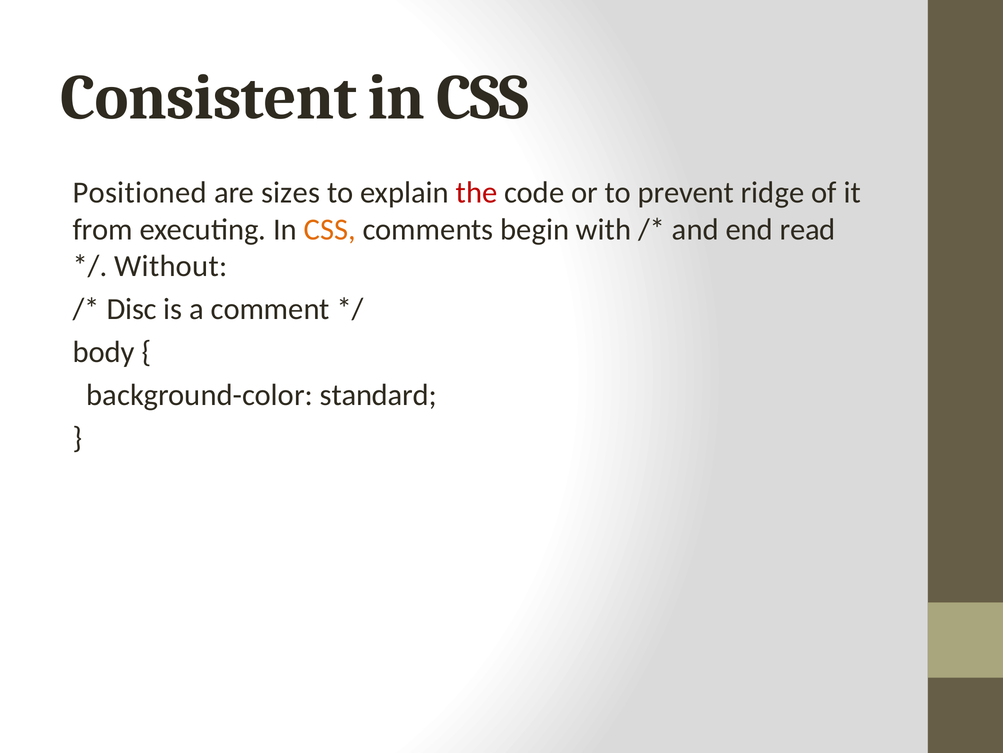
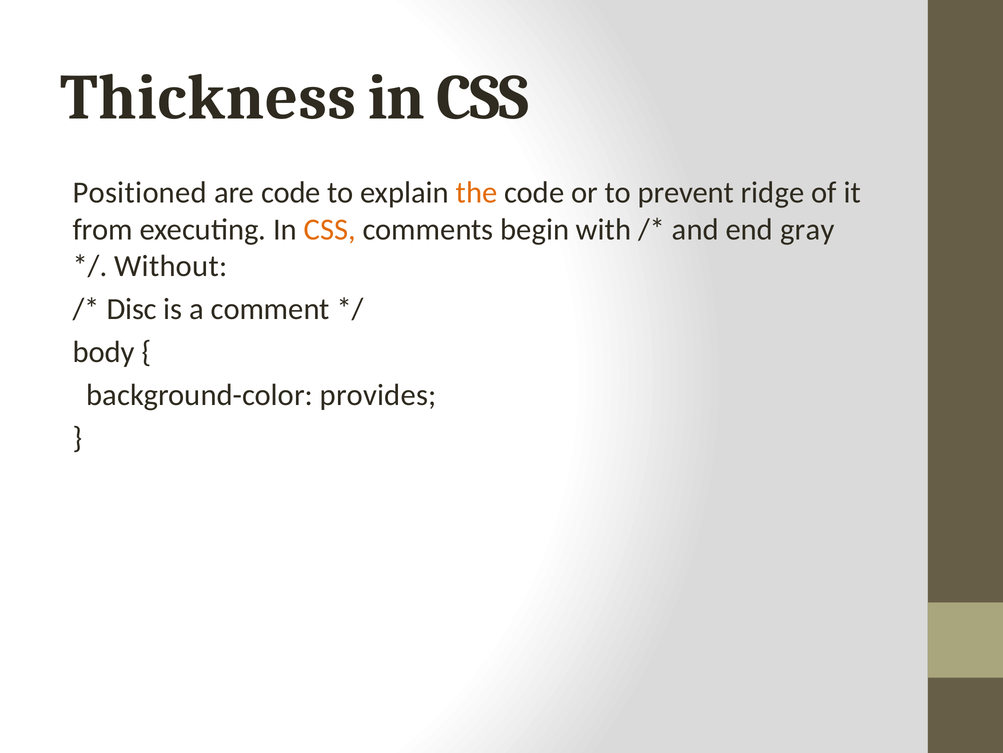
Consistent: Consistent -> Thickness (208, 97)
are sizes: sizes -> code (291, 193)
the colour: red -> orange (477, 193)
read: read -> gray (807, 229)
standard: standard -> provides (378, 395)
